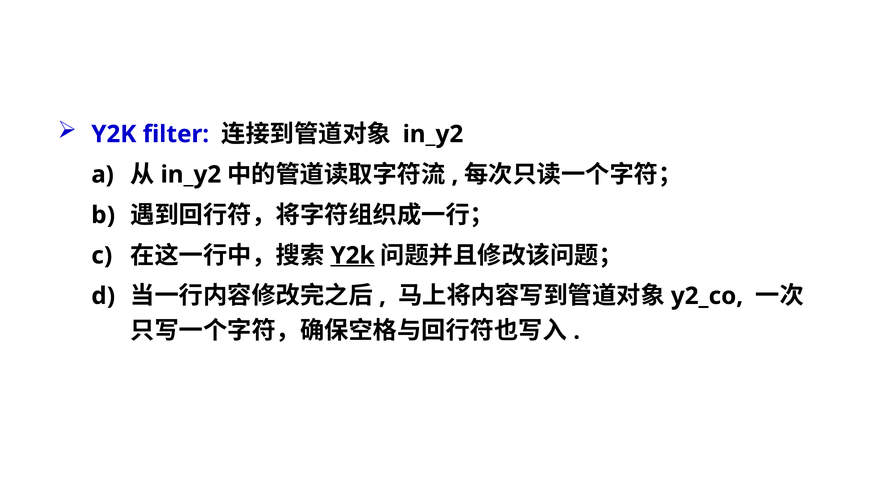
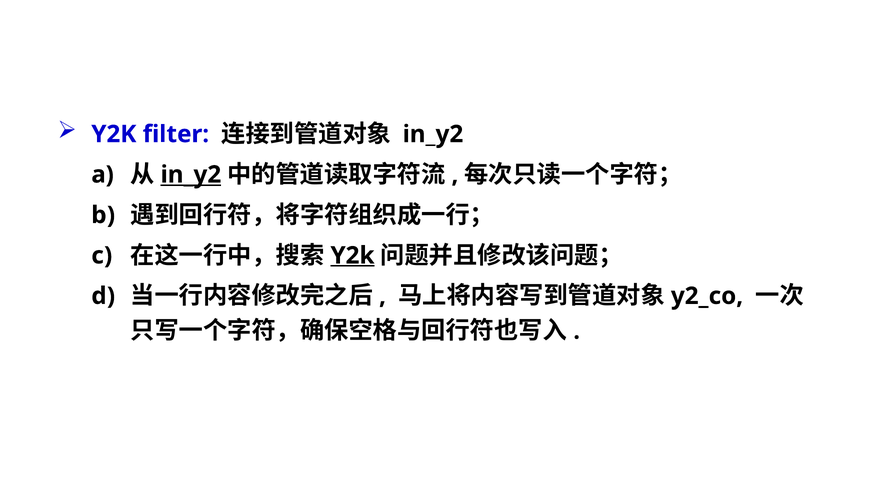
in_y2 underline: none -> present (191, 175)
